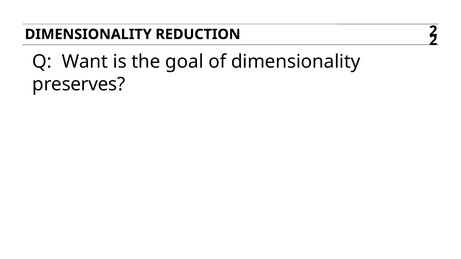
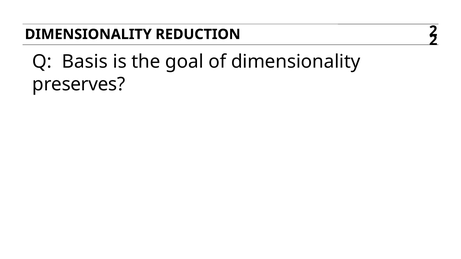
Want: Want -> Basis (85, 62)
